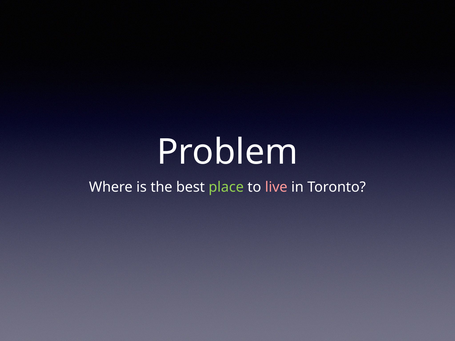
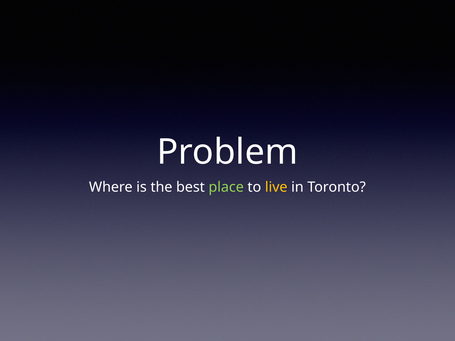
live colour: pink -> yellow (276, 187)
